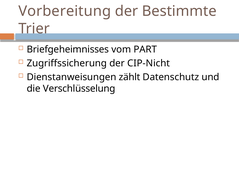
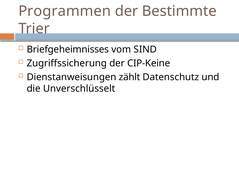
Vorbereitung: Vorbereitung -> Programmen (65, 11)
PART: PART -> SIND (145, 49)
CIP-Nicht: CIP-Nicht -> CIP-Keine (149, 63)
Verschlüsselung: Verschlüsselung -> Unverschlüsselt (79, 89)
